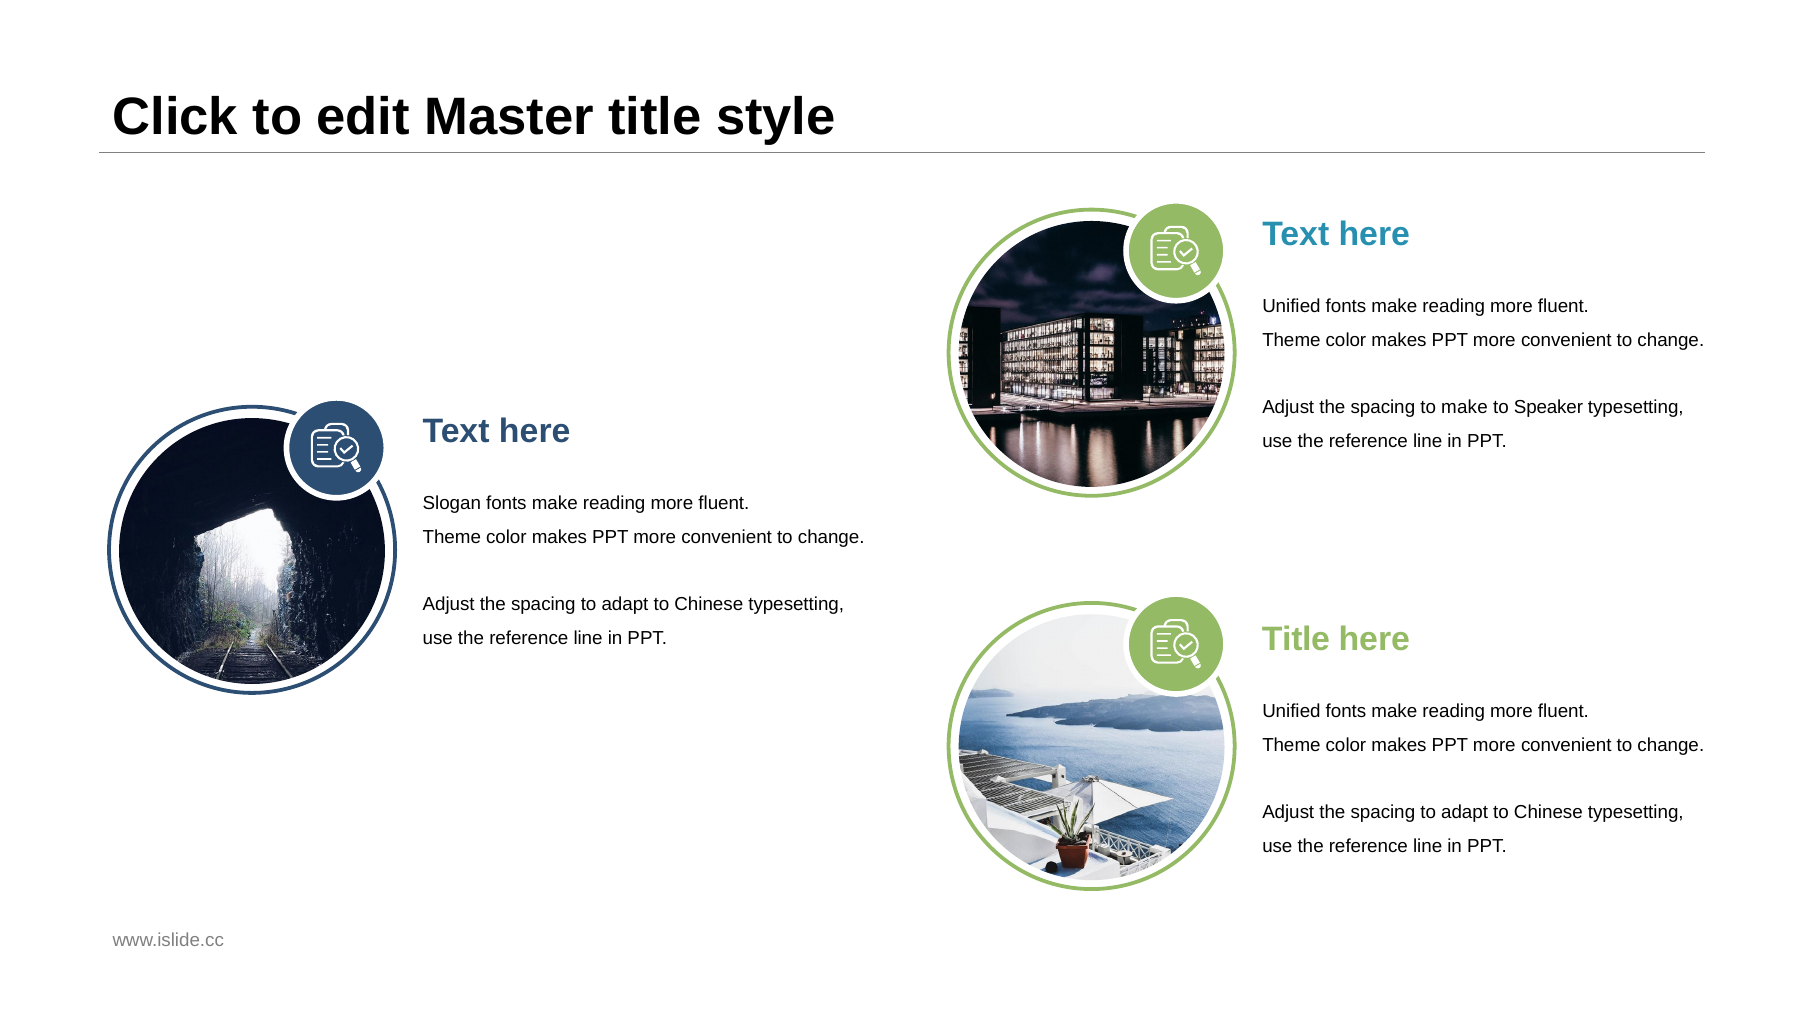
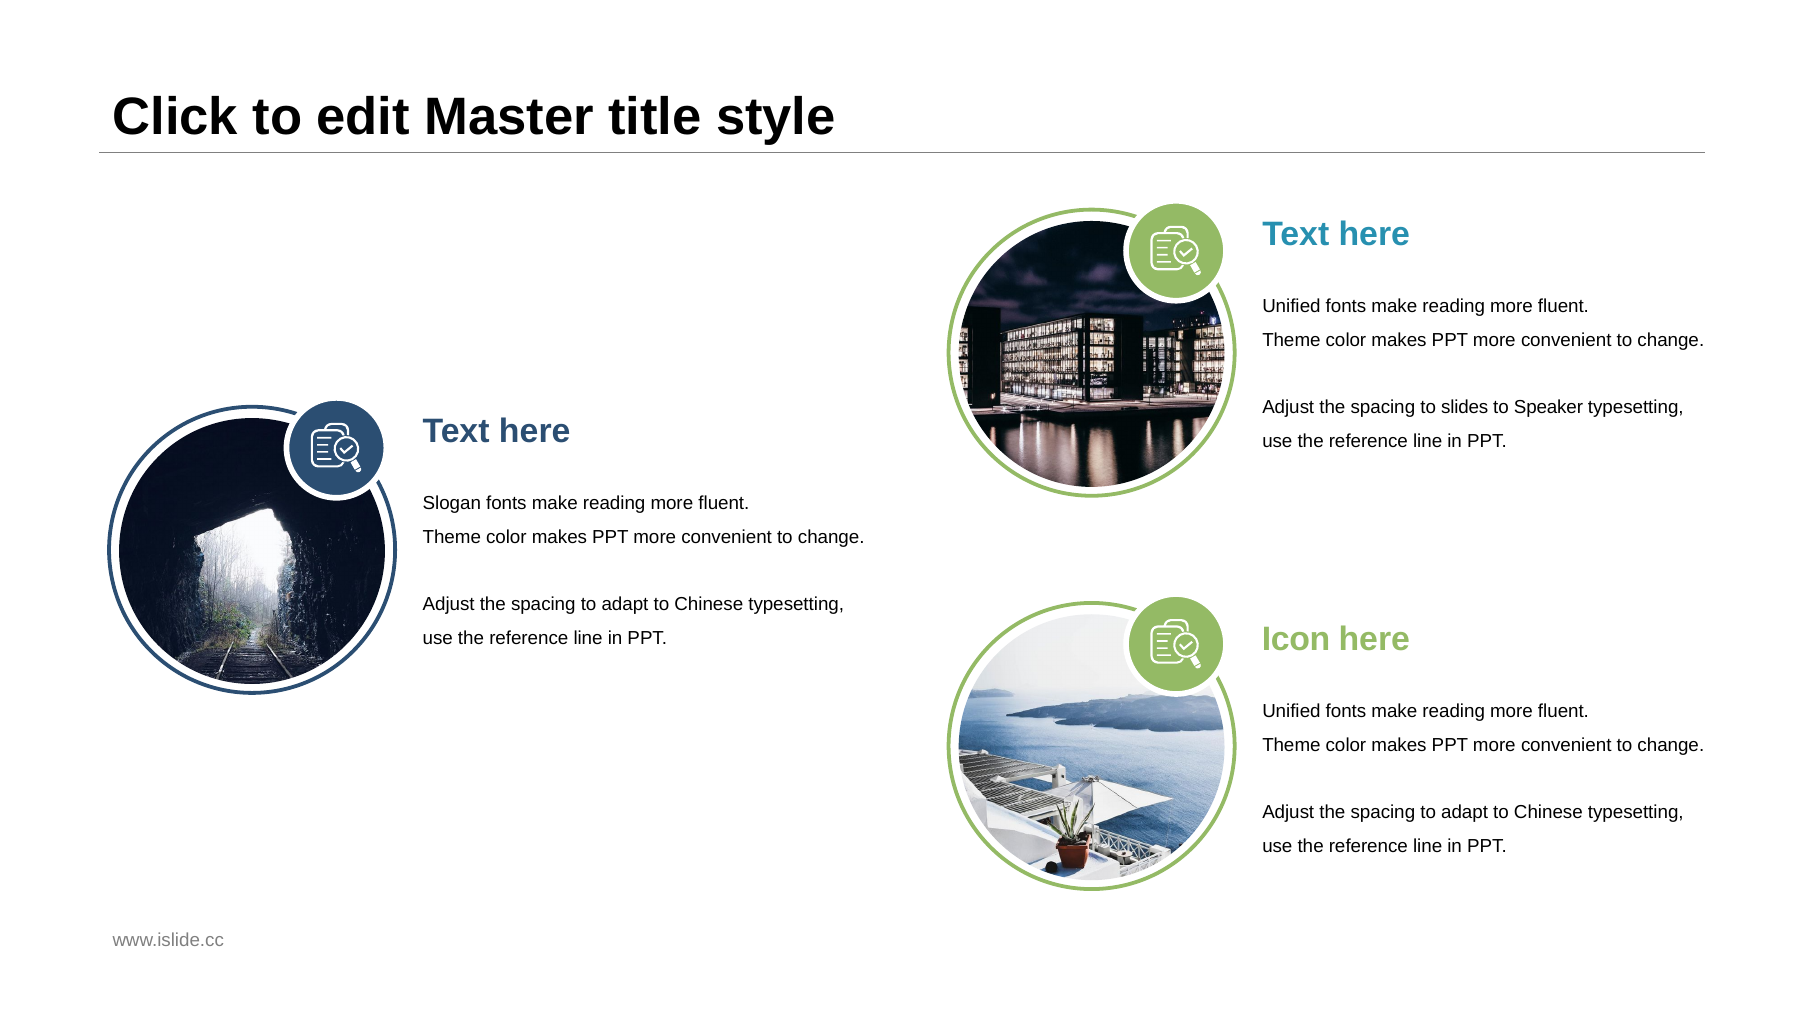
to make: make -> slides (1465, 407)
Title: Title -> Icon (1296, 639)
